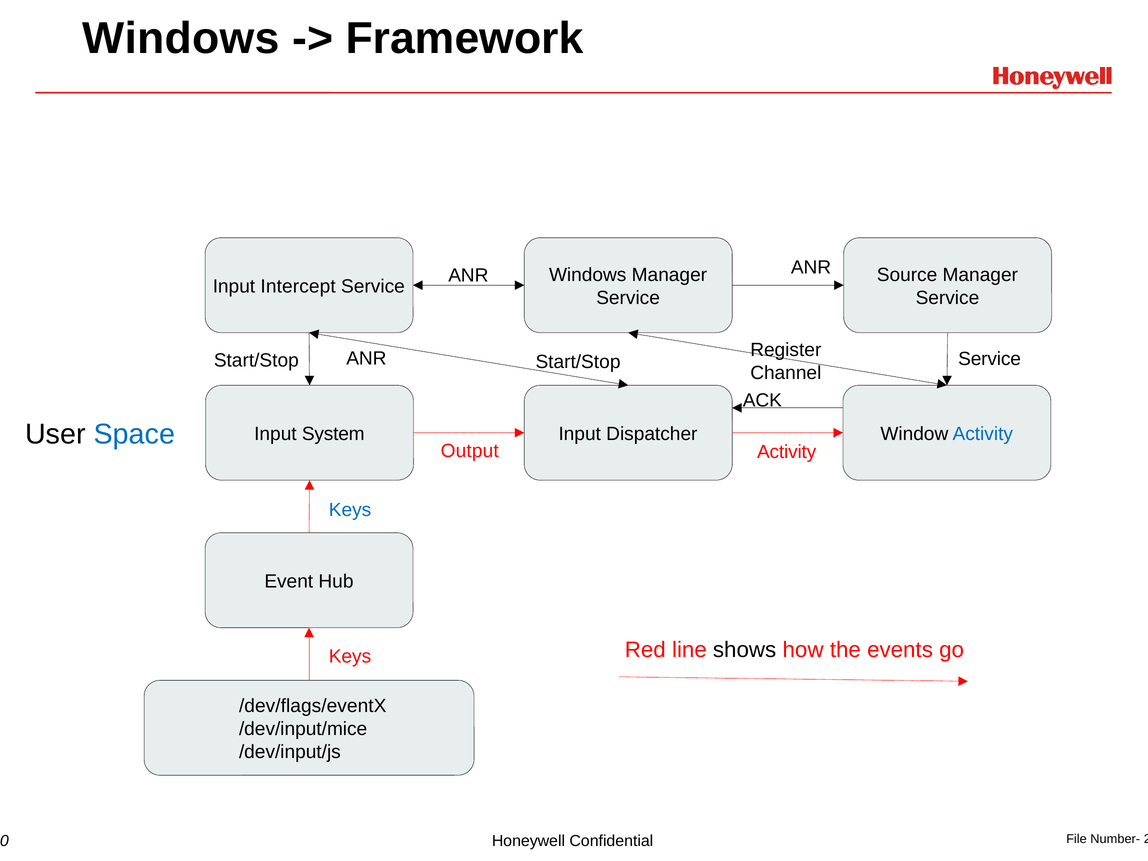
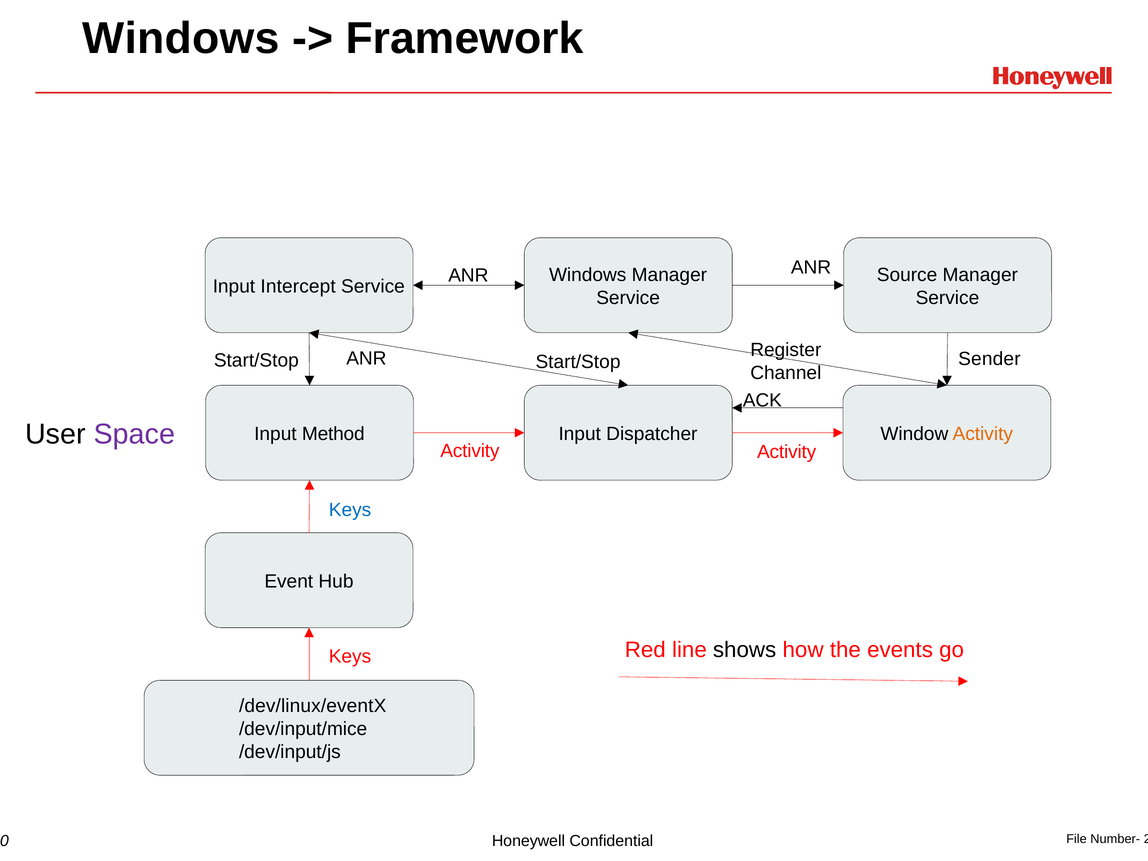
Service: Service -> Sender (989, 359)
Space colour: blue -> purple (134, 434)
System: System -> Method (333, 434)
Activity colour: blue -> orange (983, 434)
Output: Output -> Activity (470, 451)
/dev/flags/eventX: /dev/flags/eventX -> /dev/linux/eventX (313, 706)
